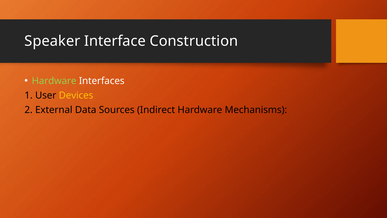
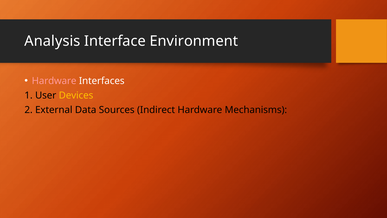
Speaker: Speaker -> Analysis (52, 41)
Construction: Construction -> Environment (194, 41)
Hardware colour: light green -> pink (54, 81)
